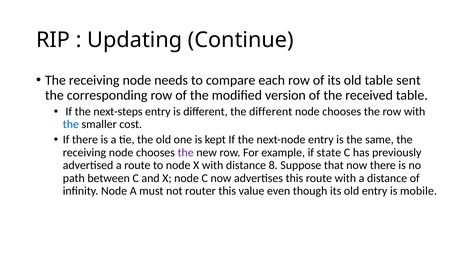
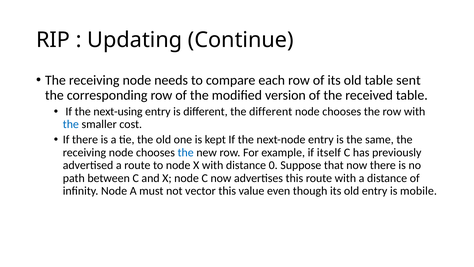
next-steps: next-steps -> next-using (118, 111)
the colour: purple -> blue (186, 152)
state: state -> itself (329, 152)
8: 8 -> 0 (273, 165)
router: router -> vector (200, 191)
